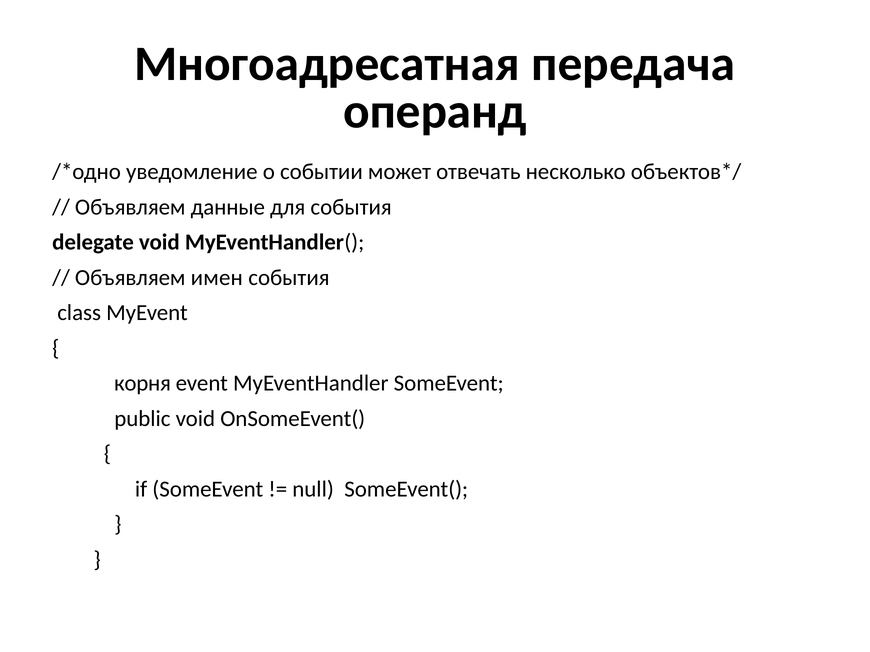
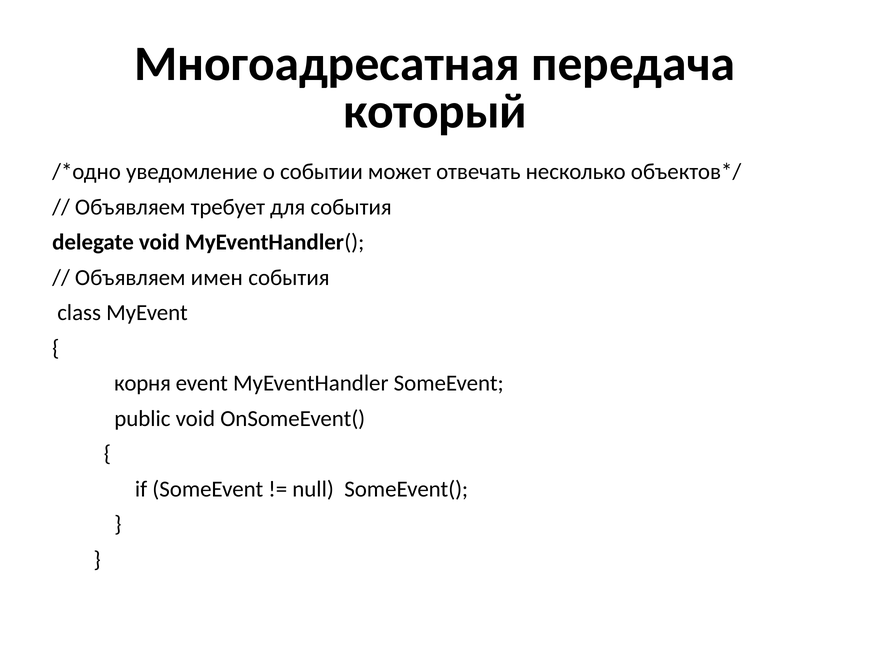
операнд: операнд -> который (435, 112)
данные: данные -> требует (228, 207)
